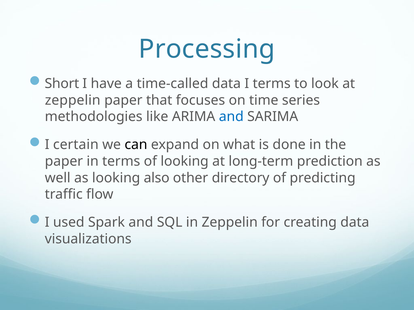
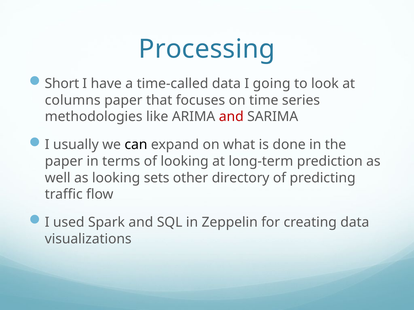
I terms: terms -> going (272, 84)
zeppelin: zeppelin -> columns (73, 100)
and colour: blue -> red (231, 117)
certain: certain -> usually (76, 145)
also: also -> sets (157, 178)
